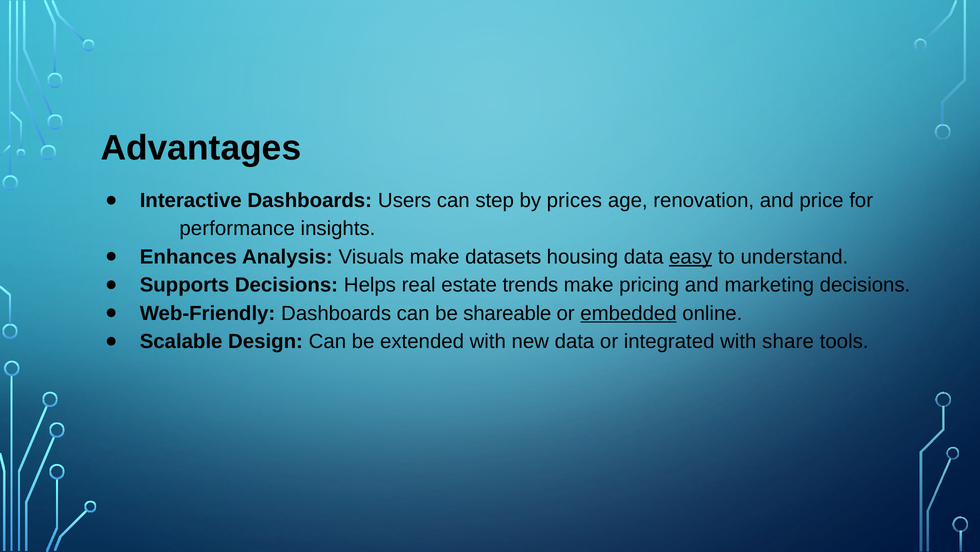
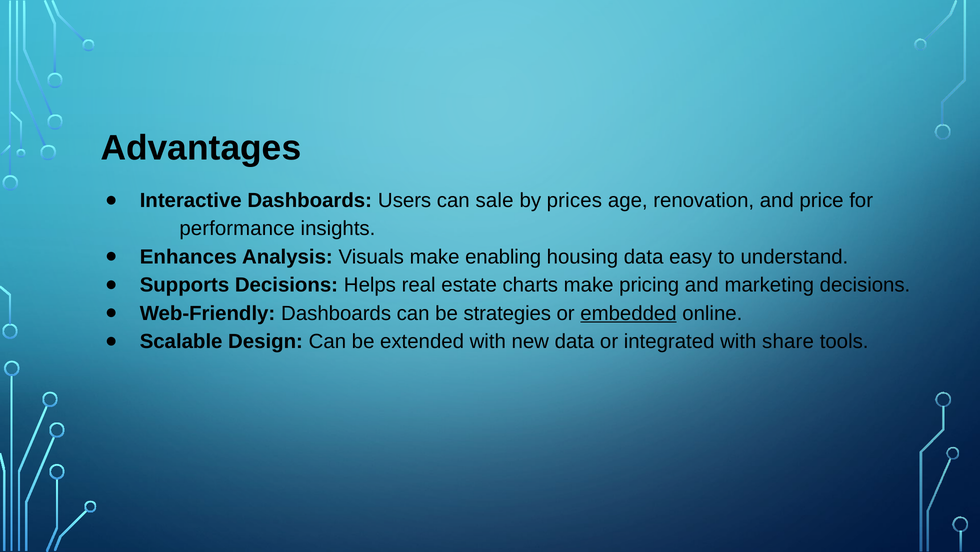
step: step -> sale (495, 200)
datasets: datasets -> enabling (503, 257)
easy underline: present -> none (691, 257)
trends: trends -> charts (530, 285)
shareable: shareable -> strategies (507, 313)
